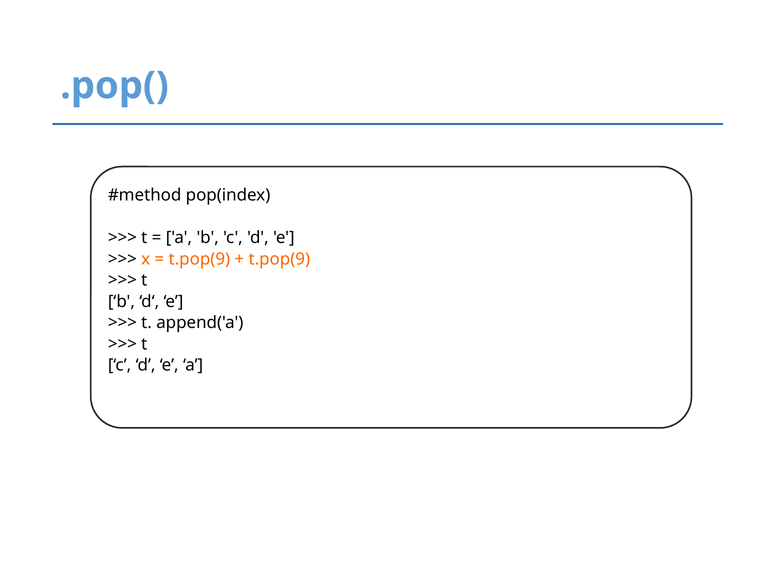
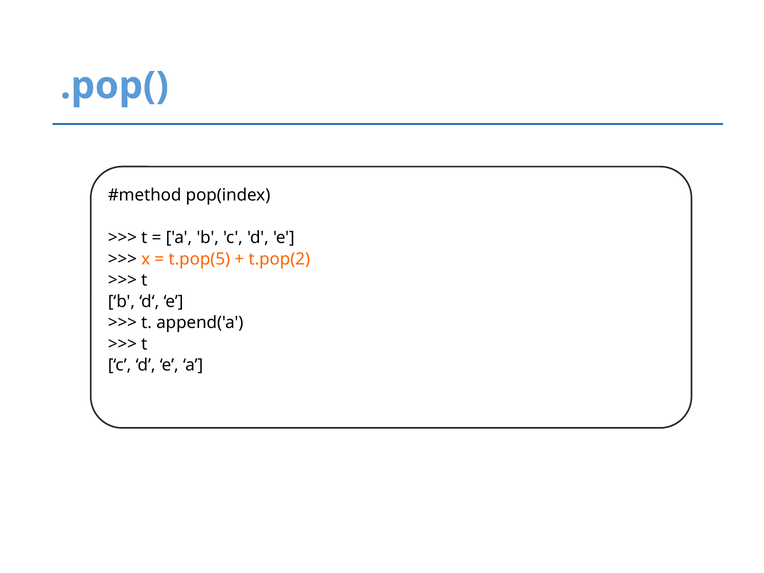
t.pop(9: t.pop(9 -> t.pop(5 (199, 259)
t.pop(9: t.pop(9 -> t.pop(2 (279, 259)
